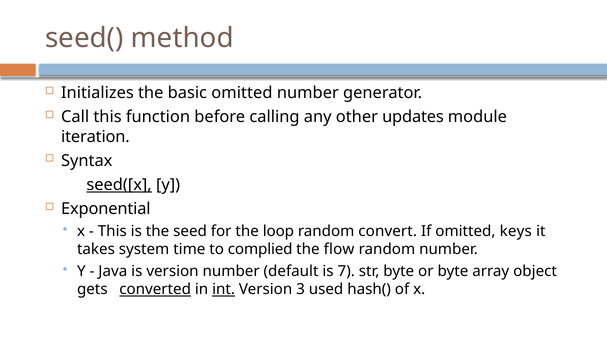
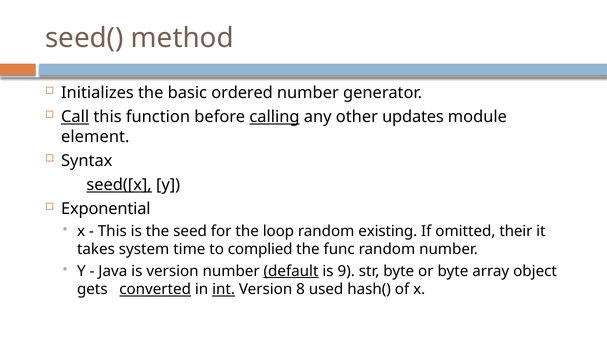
basic omitted: omitted -> ordered (242, 93)
Call underline: none -> present (75, 117)
calling underline: none -> present (274, 117)
iteration: iteration -> element (95, 137)
convert: convert -> existing (388, 232)
keys: keys -> their (516, 232)
flow: flow -> func (339, 250)
default underline: none -> present (291, 271)
7: 7 -> 9 (346, 271)
3: 3 -> 8 (301, 290)
